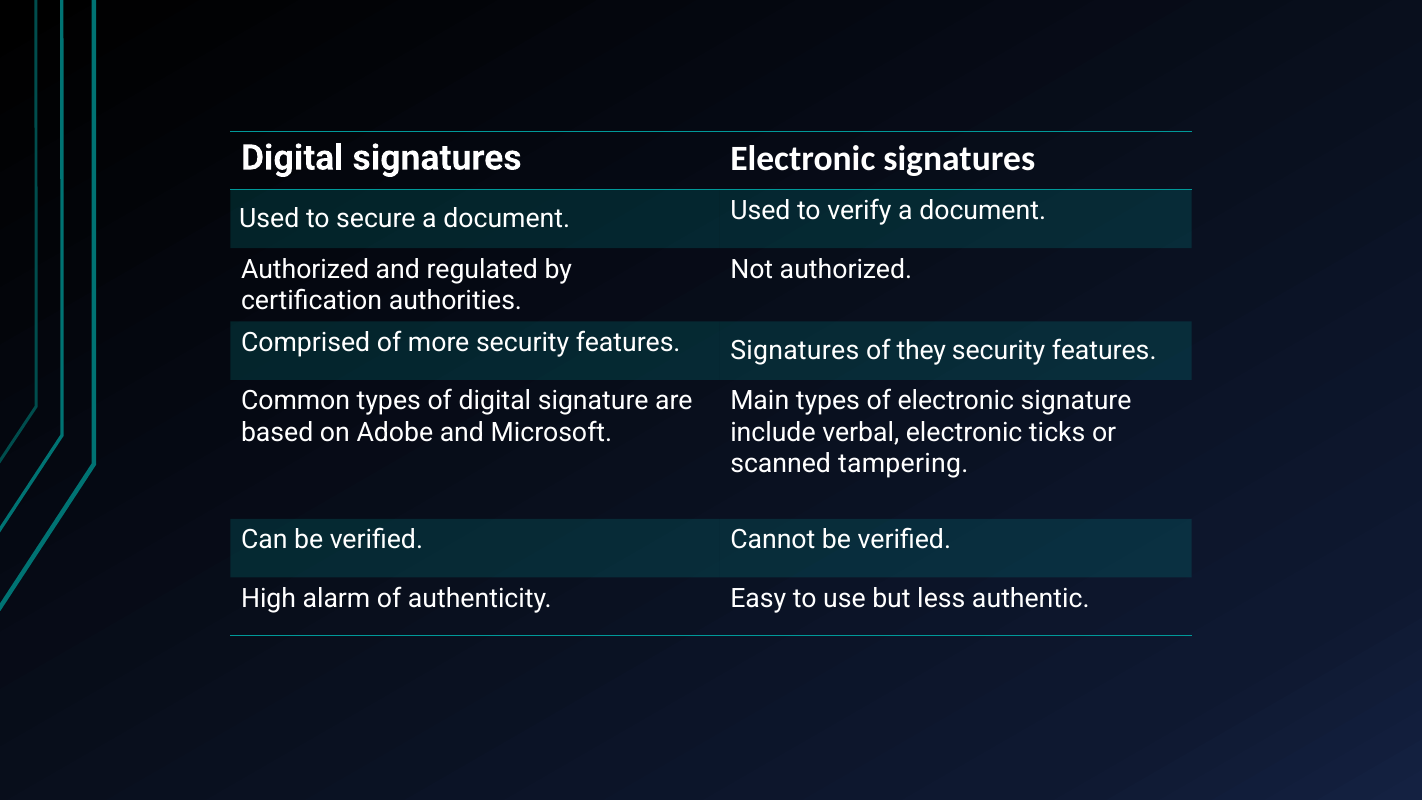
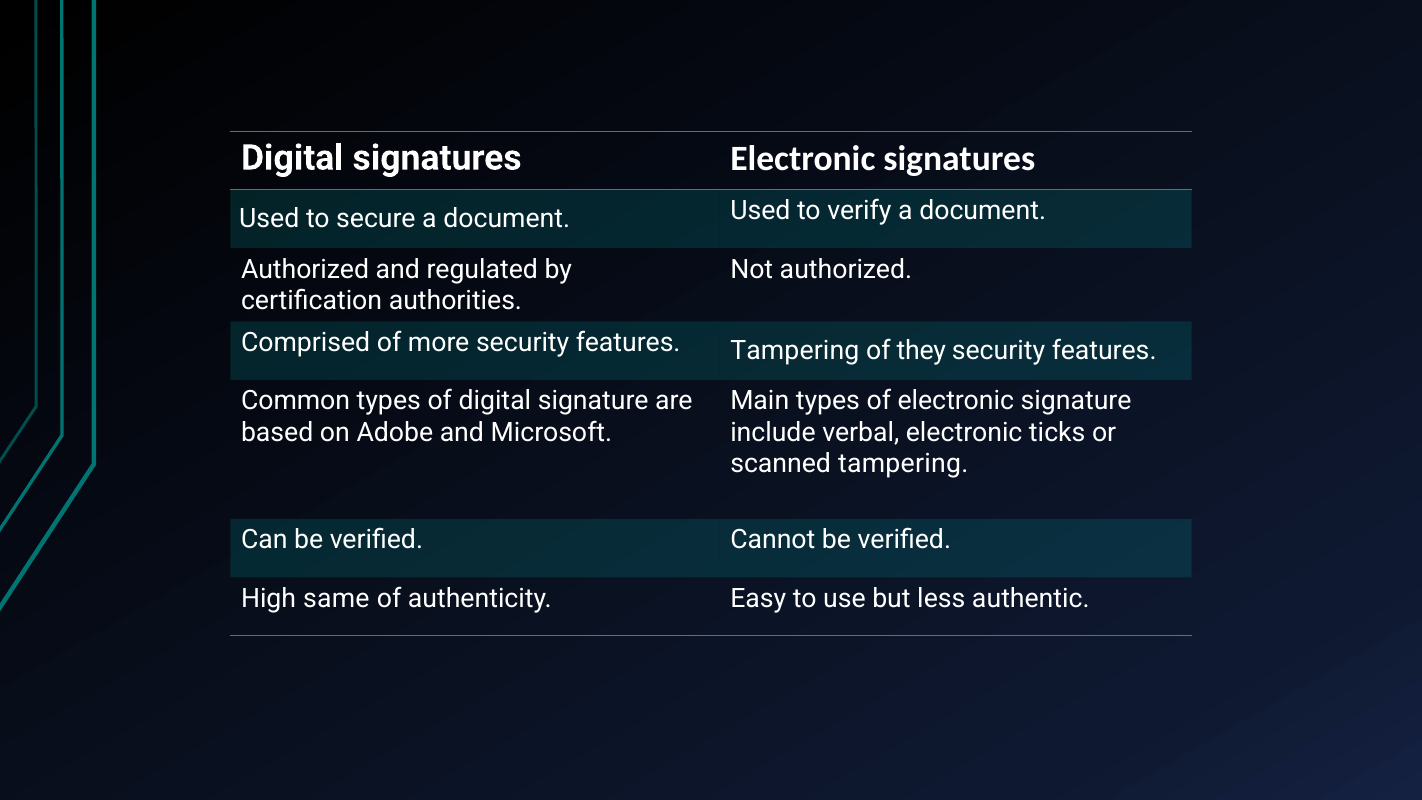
features Signatures: Signatures -> Tampering (795, 351)
alarm: alarm -> same (336, 599)
